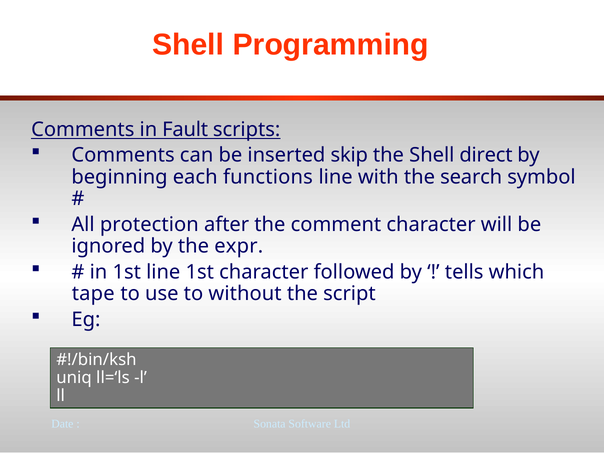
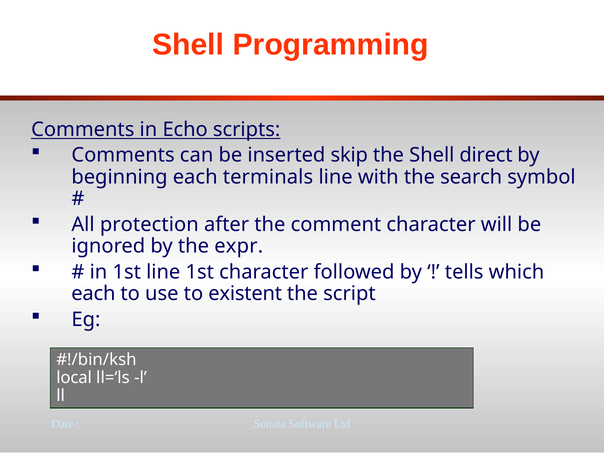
Fault: Fault -> Echo (185, 130)
functions: functions -> terminals (268, 177)
tape: tape -> each (93, 294)
without: without -> existent (245, 294)
uniq: uniq -> local (74, 378)
